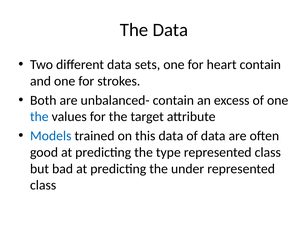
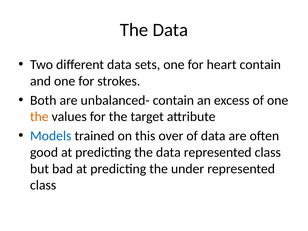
the colour: blue -> orange (39, 117)
this data: data -> over (171, 136)
predicting the type: type -> data (168, 152)
